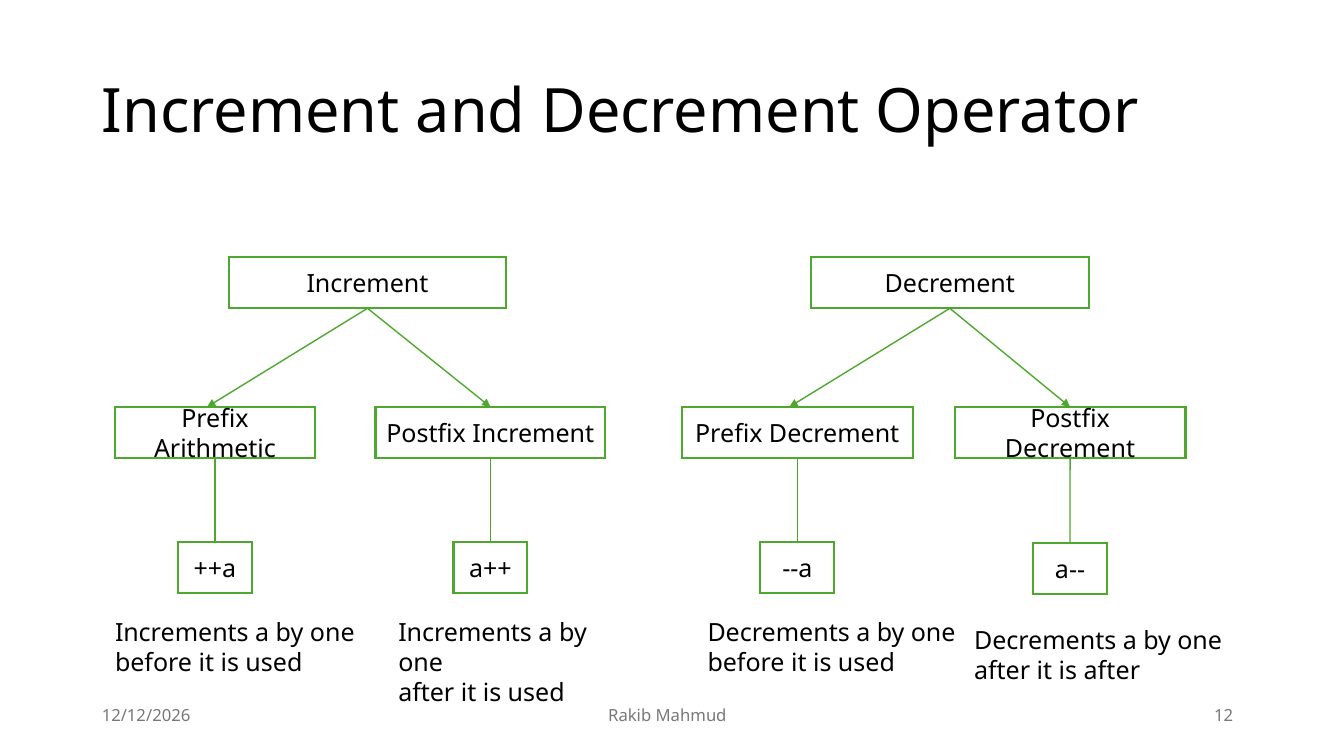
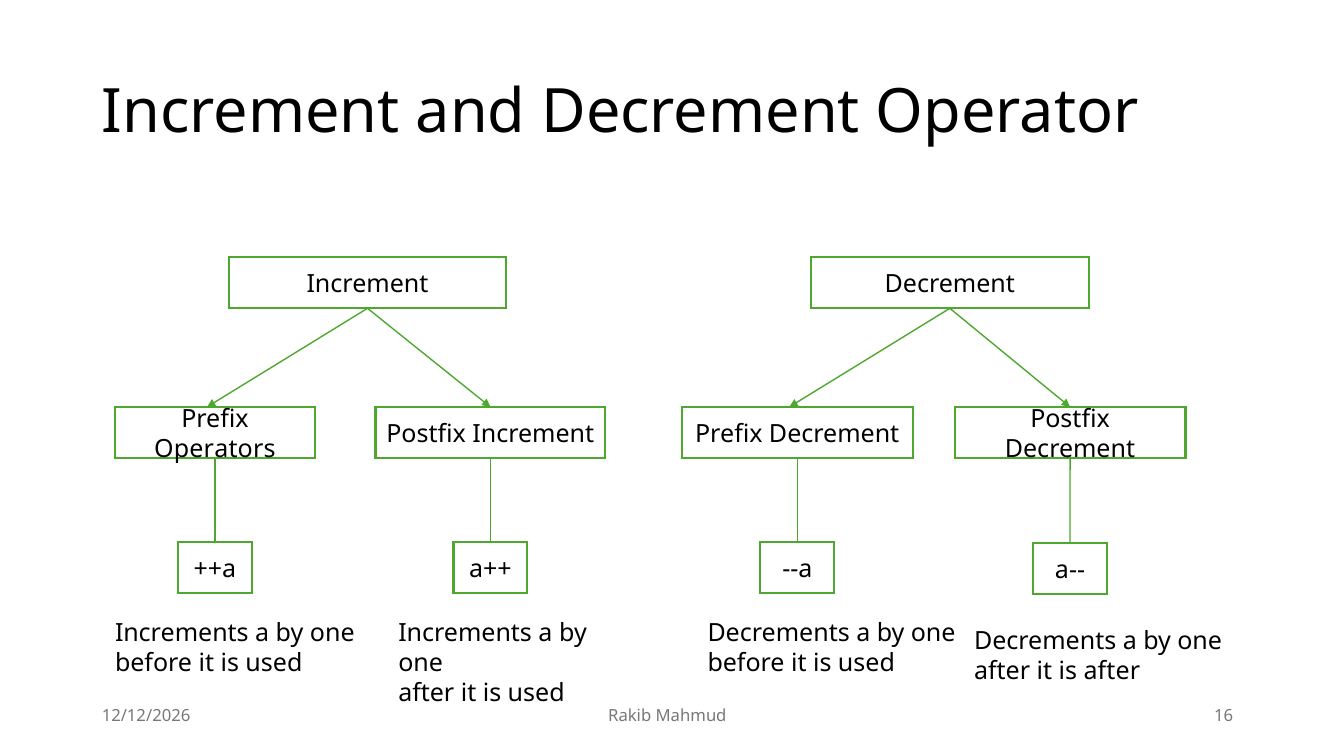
Arithmetic: Arithmetic -> Operators (215, 449)
12: 12 -> 16 (1224, 716)
